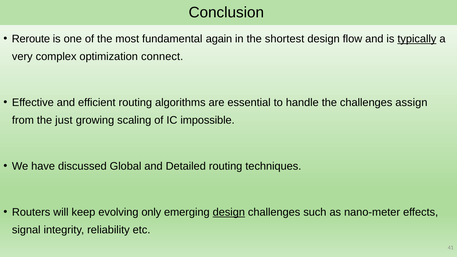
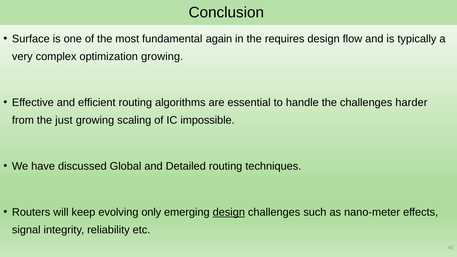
Reroute: Reroute -> Surface (31, 39)
shortest: shortest -> requires (285, 39)
typically underline: present -> none (417, 39)
optimization connect: connect -> growing (162, 57)
assign: assign -> harder (411, 103)
